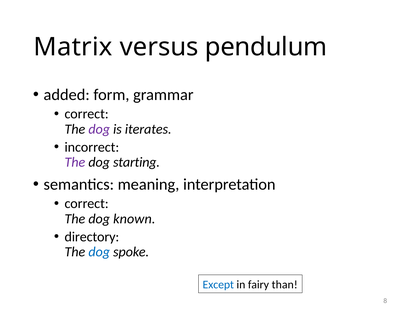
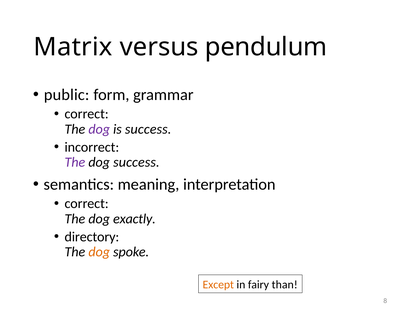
added: added -> public (67, 95)
is iterates: iterates -> success (148, 129)
dog starting: starting -> success (136, 162)
known: known -> exactly (134, 219)
dog colour: blue -> orange (99, 252)
Except colour: blue -> orange (218, 285)
